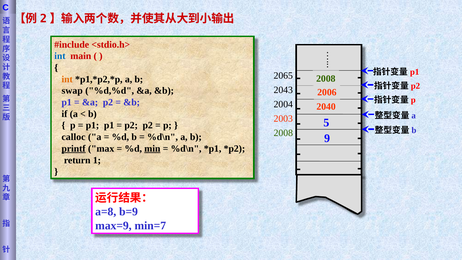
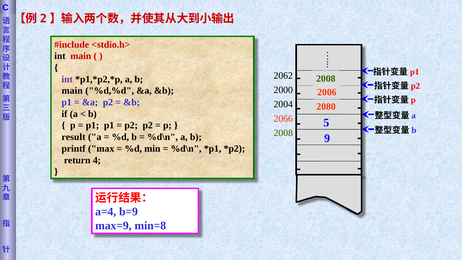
int colour: blue -> black (60, 56)
2065: 2065 -> 2062 (283, 76)
int colour: orange -> purple (67, 79)
2043: 2043 -> 2000 (283, 90)
swap: swap -> main (72, 91)
2040: 2040 -> 2080 (326, 107)
2003: 2003 -> 2066 (283, 118)
calloc: calloc -> result (74, 137)
printf underline: present -> none (74, 149)
min underline: present -> none (152, 149)
1: 1 -> 4 (97, 160)
a=8: a=8 -> a=4 (106, 212)
min=7: min=7 -> min=8 (150, 226)
